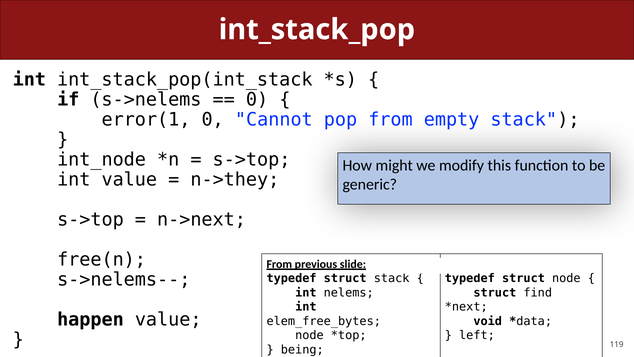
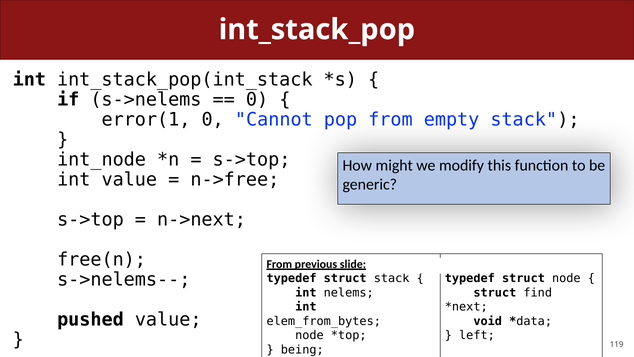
n->they: n->they -> n->free (235, 179)
happen: happen -> pushed (90, 319)
elem_free_bytes: elem_free_bytes -> elem_from_bytes (324, 321)
